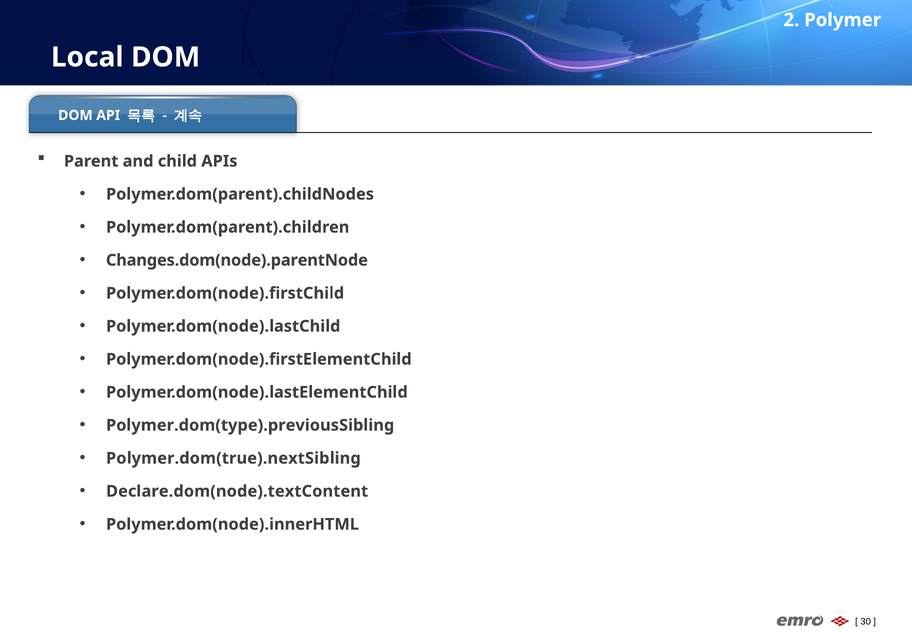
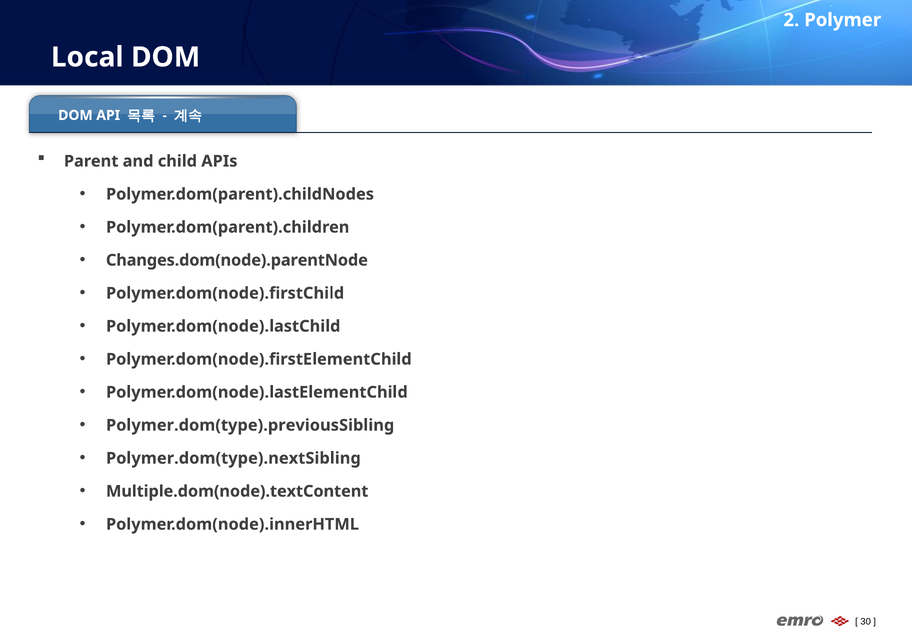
Polymer.dom(true).nextSibling: Polymer.dom(true).nextSibling -> Polymer.dom(type).nextSibling (233, 458)
Declare.dom(node).textContent: Declare.dom(node).textContent -> Multiple.dom(node).textContent (237, 491)
